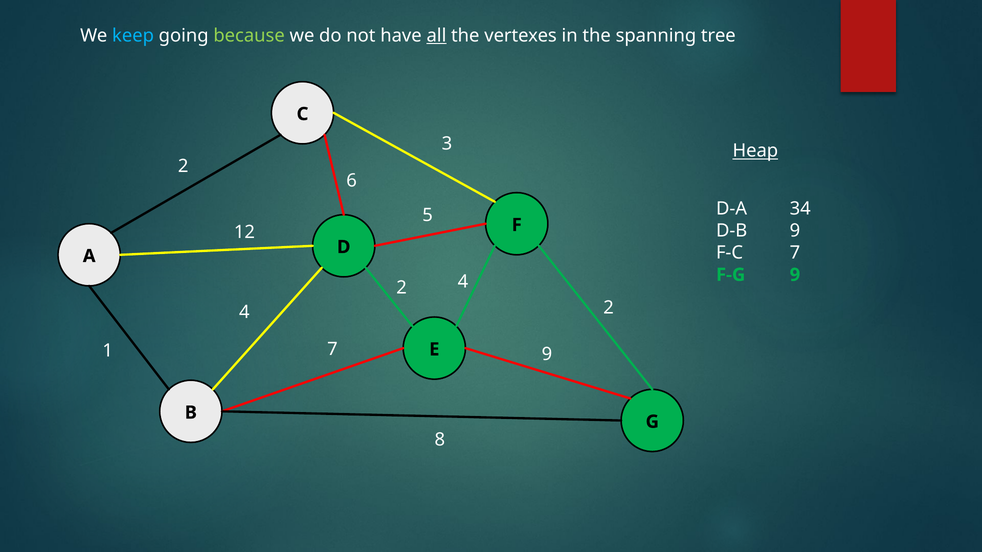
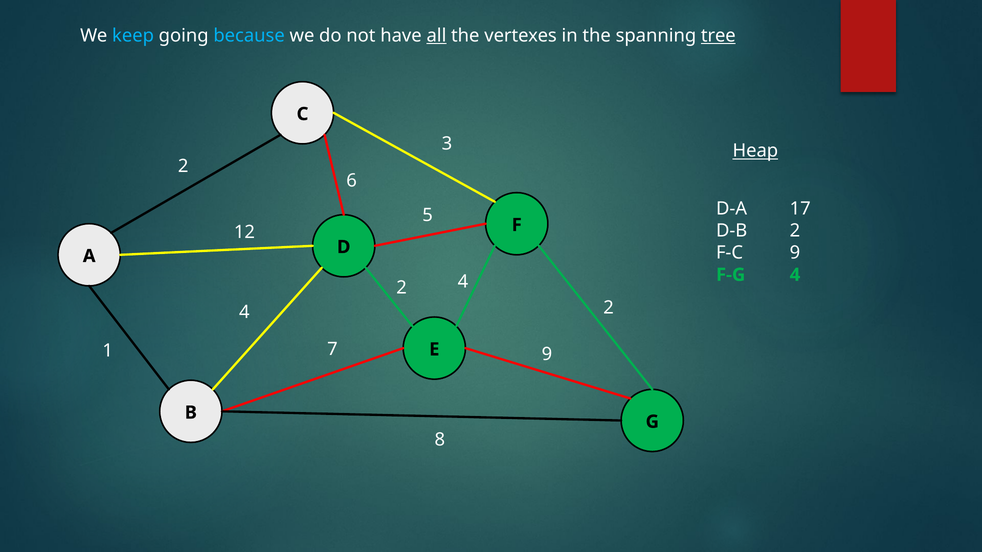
because colour: light green -> light blue (249, 36)
tree underline: none -> present (718, 36)
34: 34 -> 17 (800, 209)
D-B 9: 9 -> 2 (795, 231)
F-C 7: 7 -> 9 (795, 253)
F-G 9: 9 -> 4 (795, 275)
